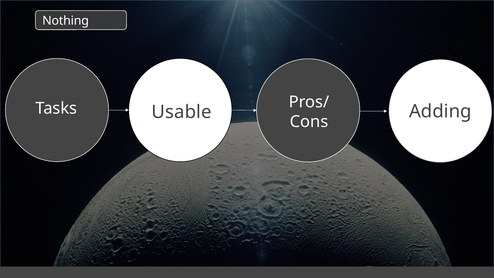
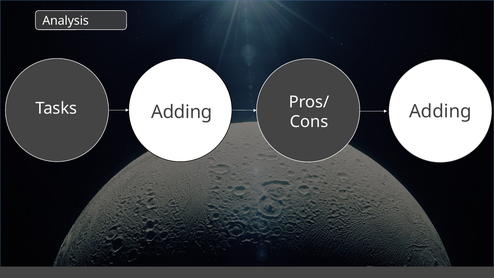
Nothing: Nothing -> Analysis (66, 21)
Tasks Usable: Usable -> Adding (182, 112)
